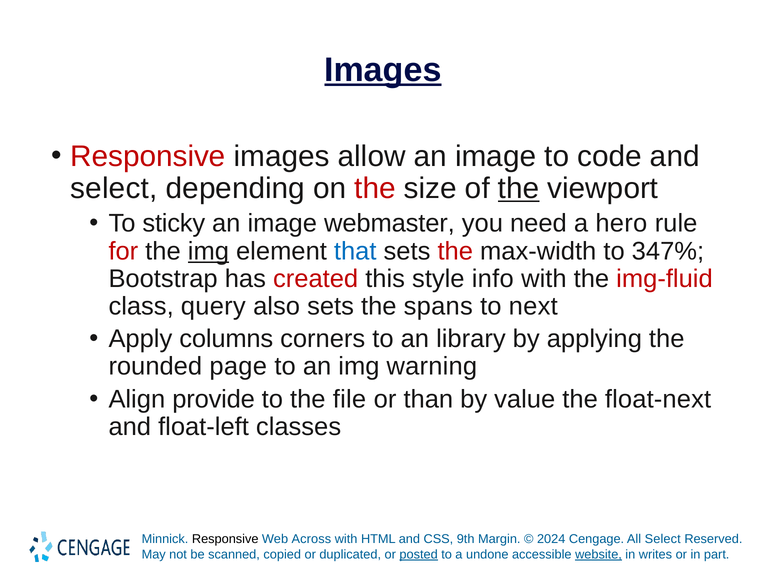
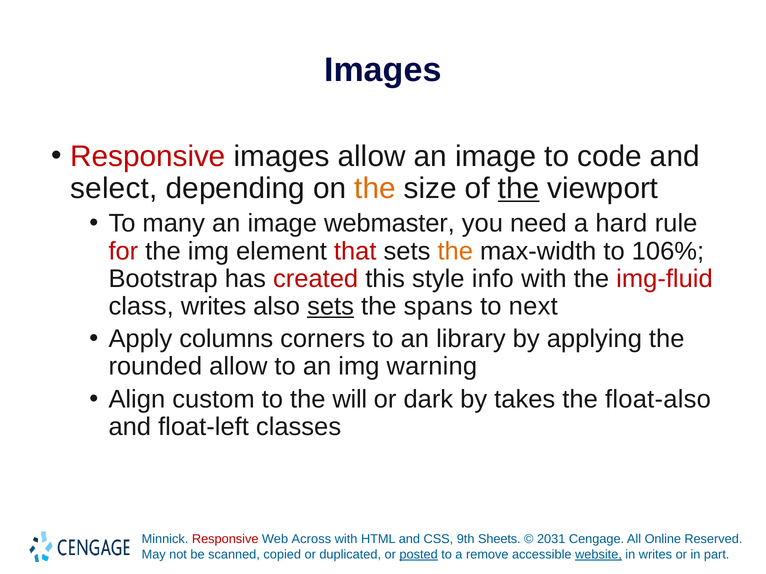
Images underline: present -> none (383, 70)
the colour: red -> orange (375, 189)
sticky: sticky -> many (174, 224)
hero: hero -> hard (621, 224)
img underline: present -> none (208, 251)
that colour: blue -> red (355, 251)
the colour: red -> orange (455, 251)
347%: 347% -> 106% (668, 251)
class query: query -> writes (214, 306)
sets underline: none -> present (331, 306)
rounded page: page -> allow (238, 367)
provide: provide -> custom (213, 400)
file: file -> will (350, 400)
than: than -> dark (428, 400)
value: value -> takes (525, 400)
float-next: float-next -> float-also (658, 400)
Responsive colour: black -> red (225, 540)
Margin: Margin -> Sheets (499, 540)
2024: 2024 -> 2031 (551, 540)
All Select: Select -> Online (663, 540)
undone: undone -> remove (487, 555)
